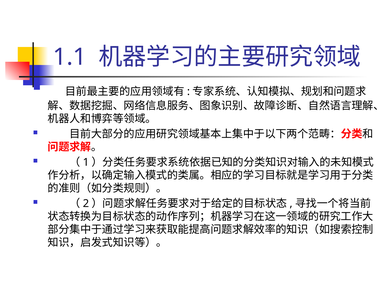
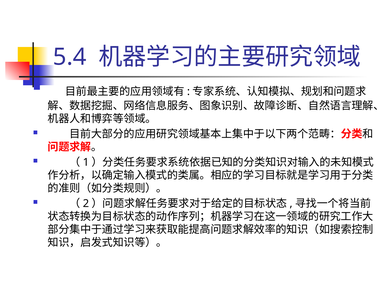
1.1: 1.1 -> 5.4 (70, 57)
